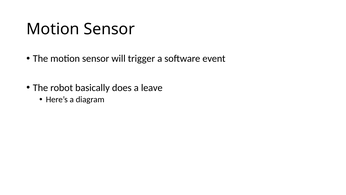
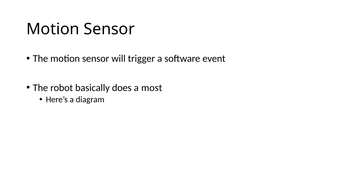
leave: leave -> most (152, 88)
